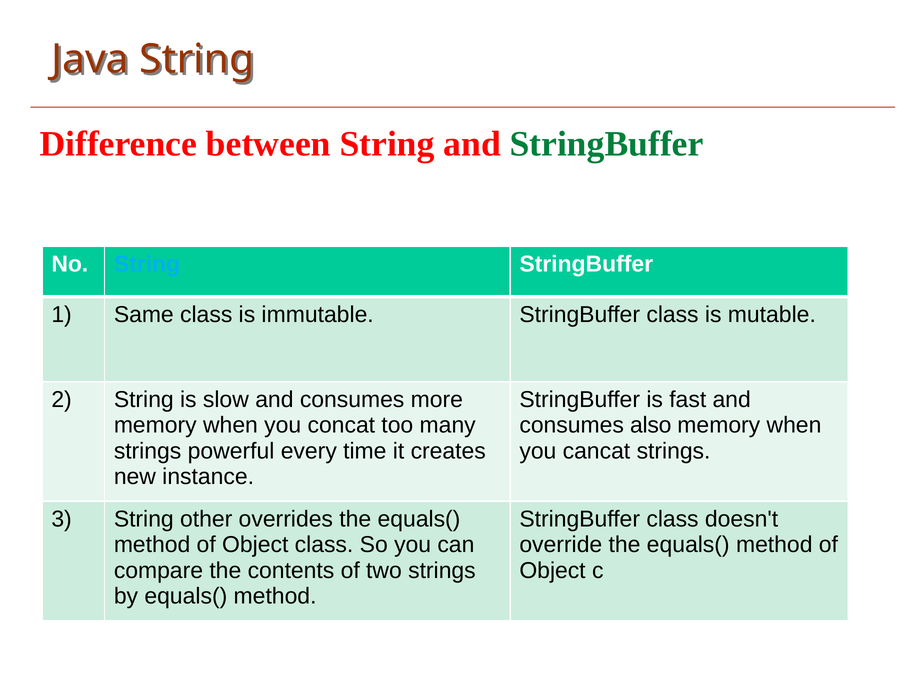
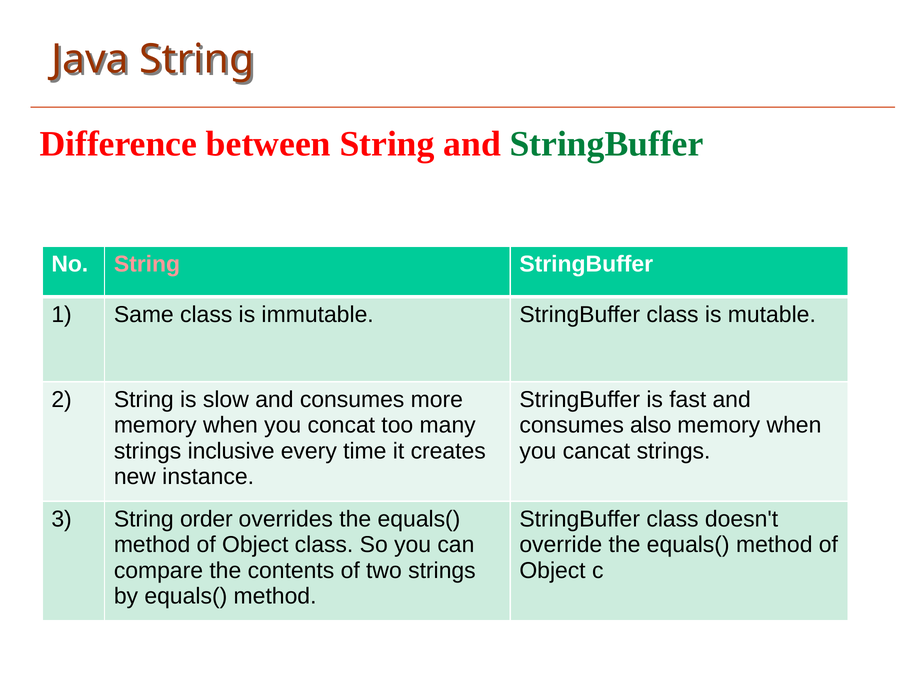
String colour: light blue -> pink (147, 264)
powerful: powerful -> inclusive (231, 451)
other: other -> order (206, 519)
